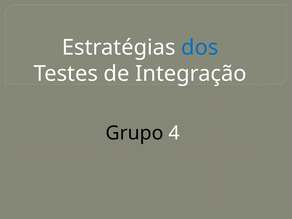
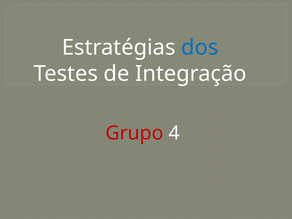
Grupo colour: black -> red (134, 133)
